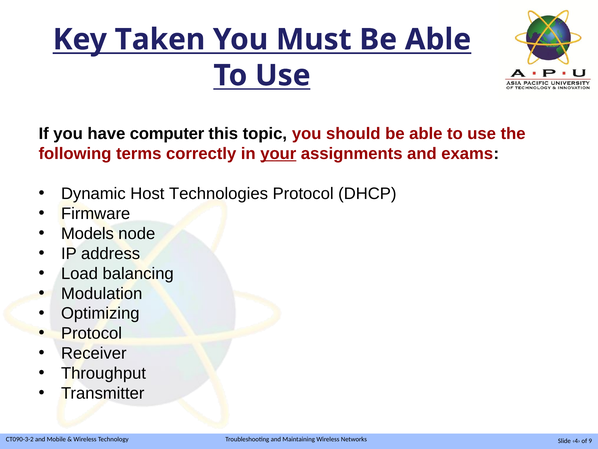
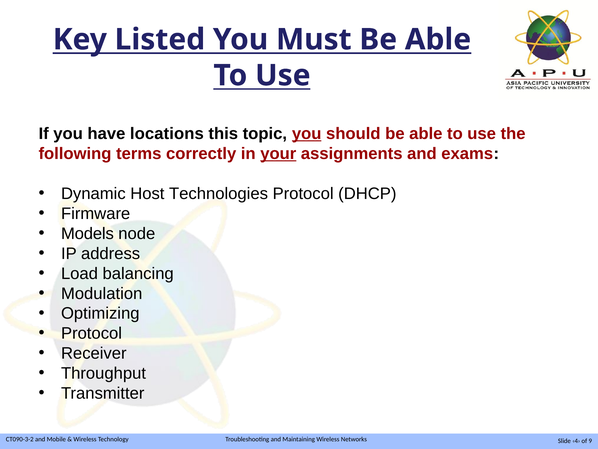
Taken: Taken -> Listed (160, 39)
computer: computer -> locations (167, 134)
you underline: none -> present (307, 134)
